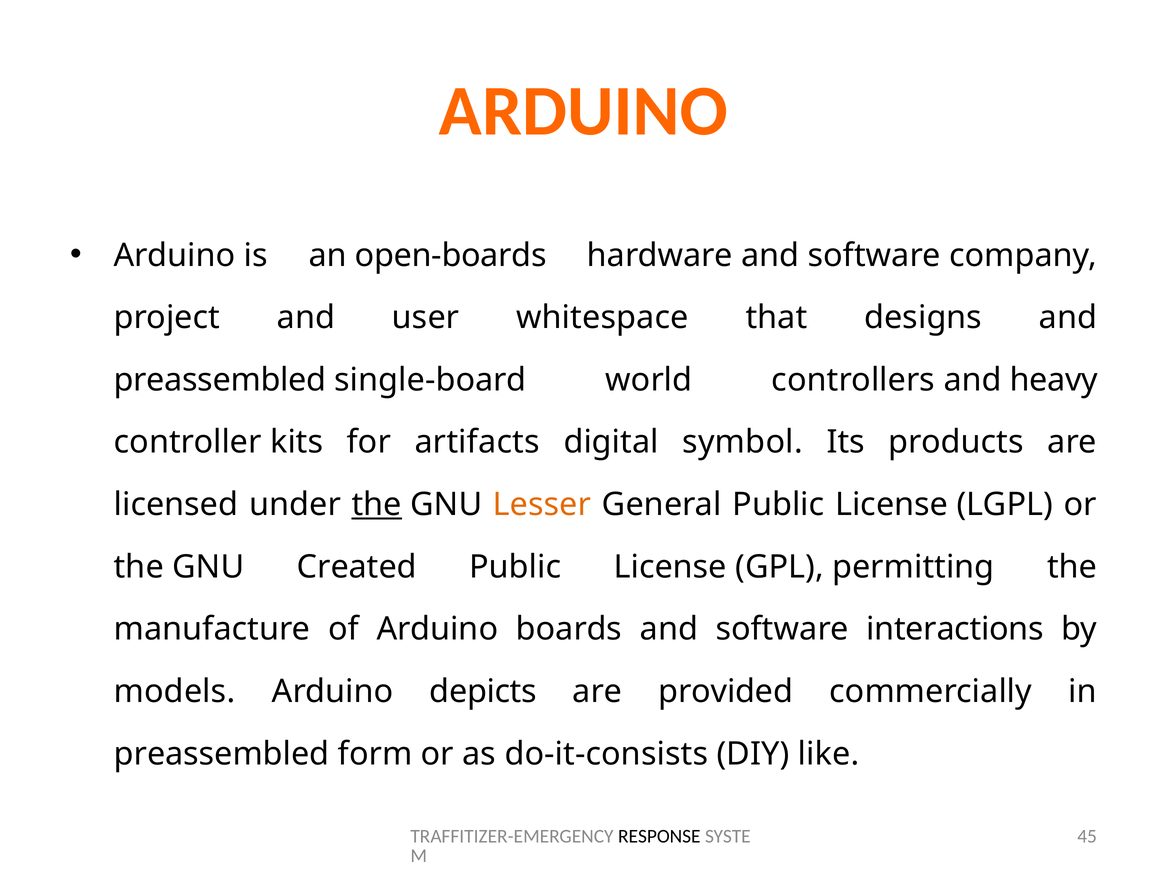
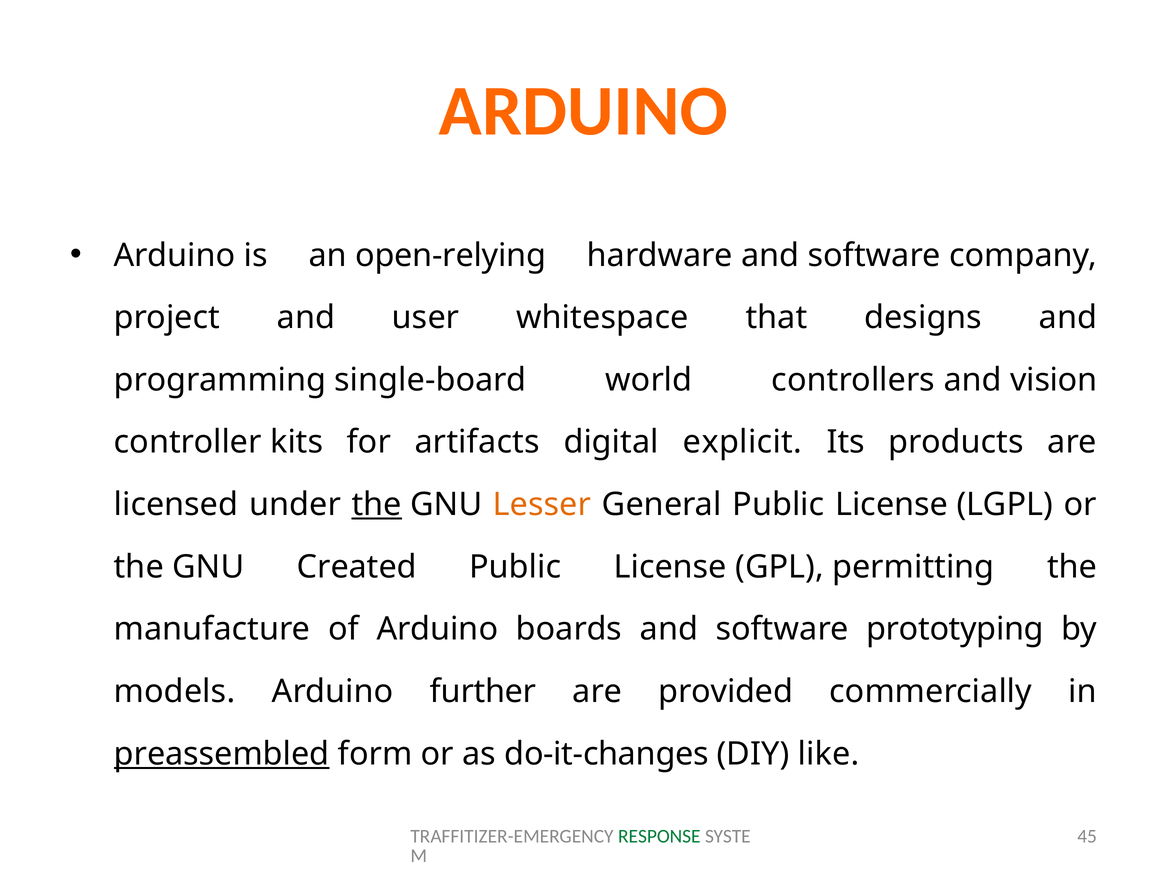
open-boards: open-boards -> open-relying (451, 255)
preassembled: preassembled -> programming (220, 380)
heavy: heavy -> vision (1054, 380)
symbol: symbol -> explicit (742, 442)
interactions: interactions -> prototyping (955, 629)
depicts: depicts -> further (483, 691)
preassembled underline: none -> present (222, 753)
do-it-consists: do-it-consists -> do-it-changes (607, 753)
RESPONSE colour: black -> green (659, 836)
